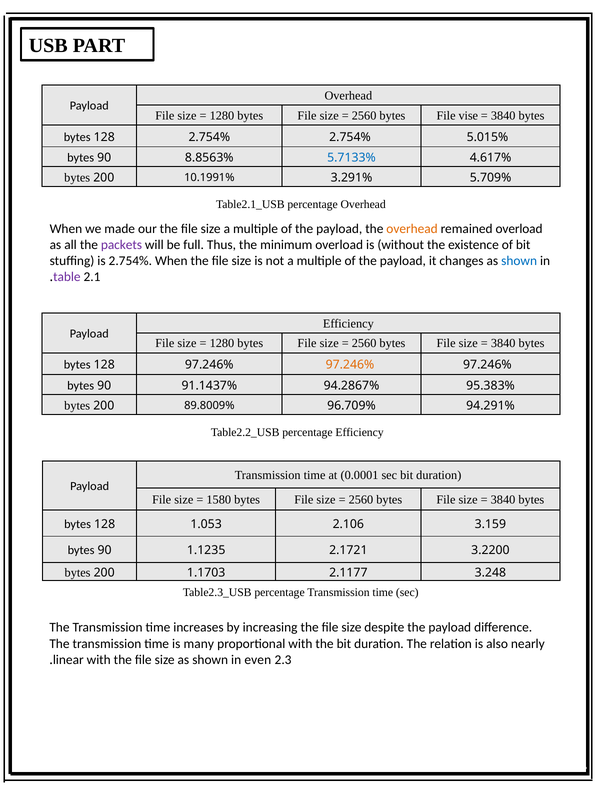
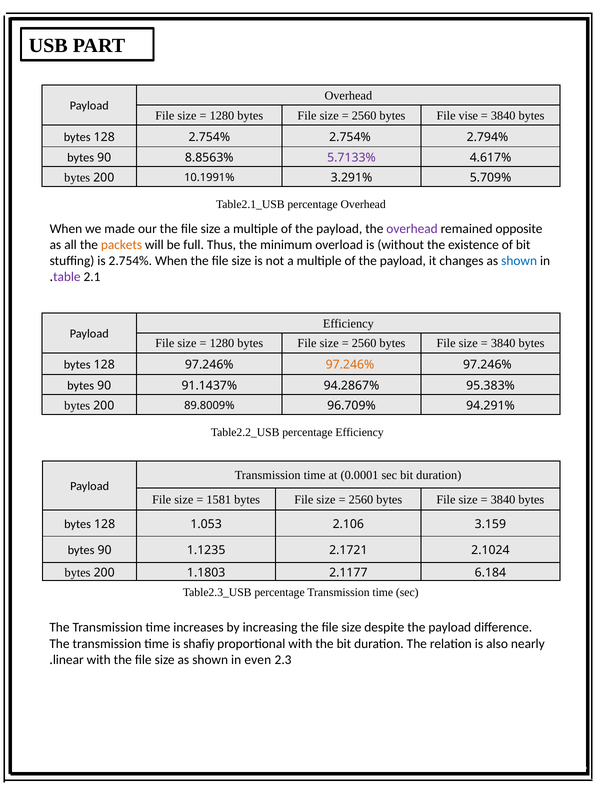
5.015%: 5.015% -> 2.794% (487, 137)
5.7133% colour: blue -> purple (351, 158)
overhead colour: orange -> purple (412, 229)
remained overload: overload -> opposite (519, 229)
packets colour: purple -> orange (121, 245)
1580: 1580 -> 1581 (219, 500)
3.2200: 3.2200 -> 2.1024 (490, 551)
1.1703: 1.1703 -> 1.1803 (206, 573)
3.248: 3.248 -> 6.184 (490, 573)
many: many -> shafiy (199, 644)
